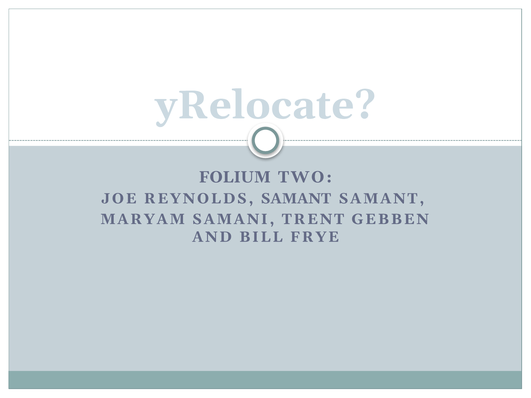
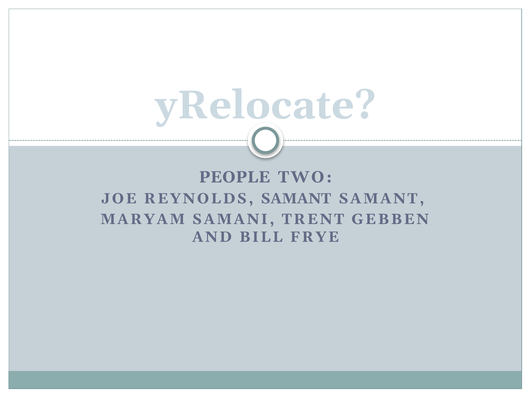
FOLIUM: FOLIUM -> PEOPLE (235, 177)
